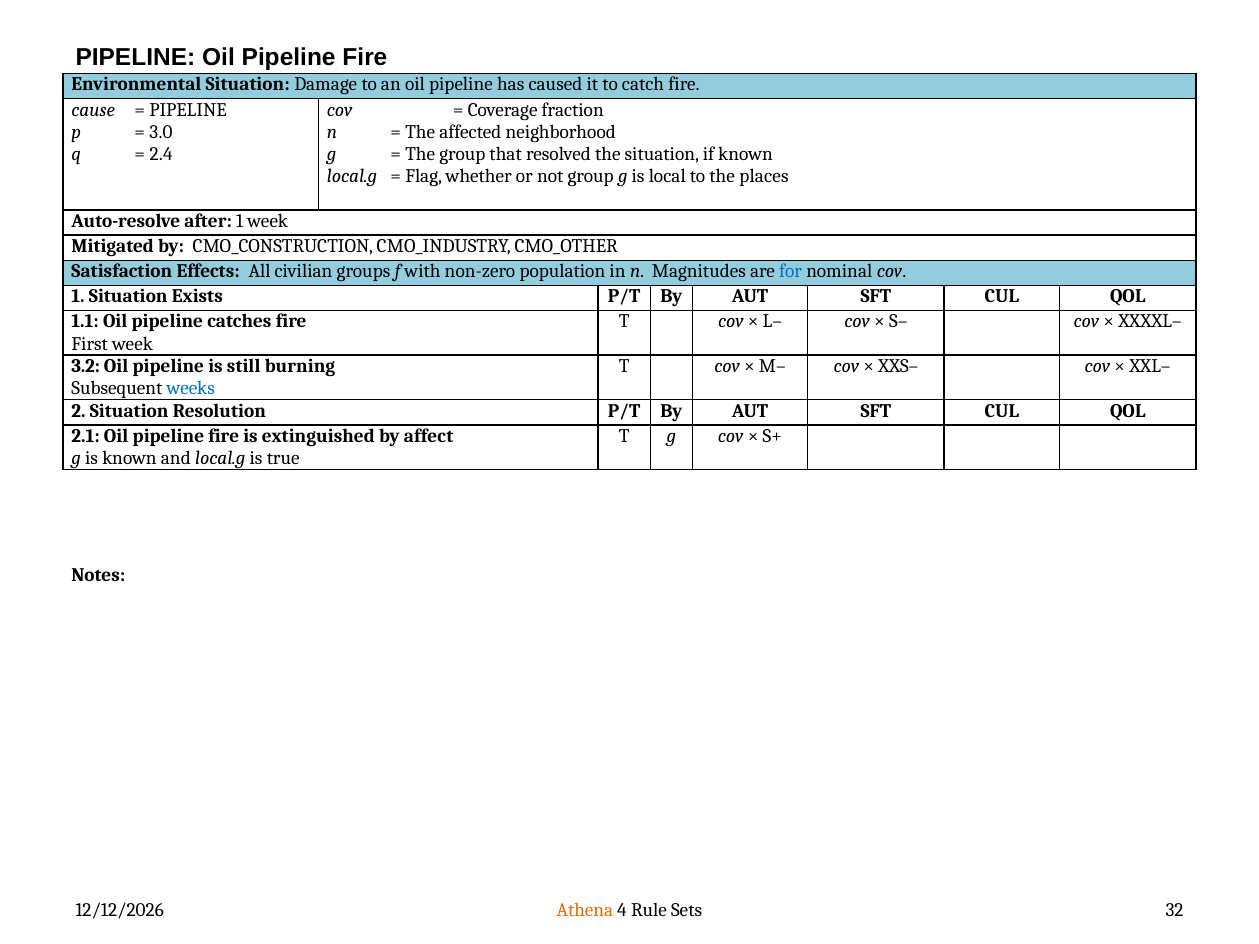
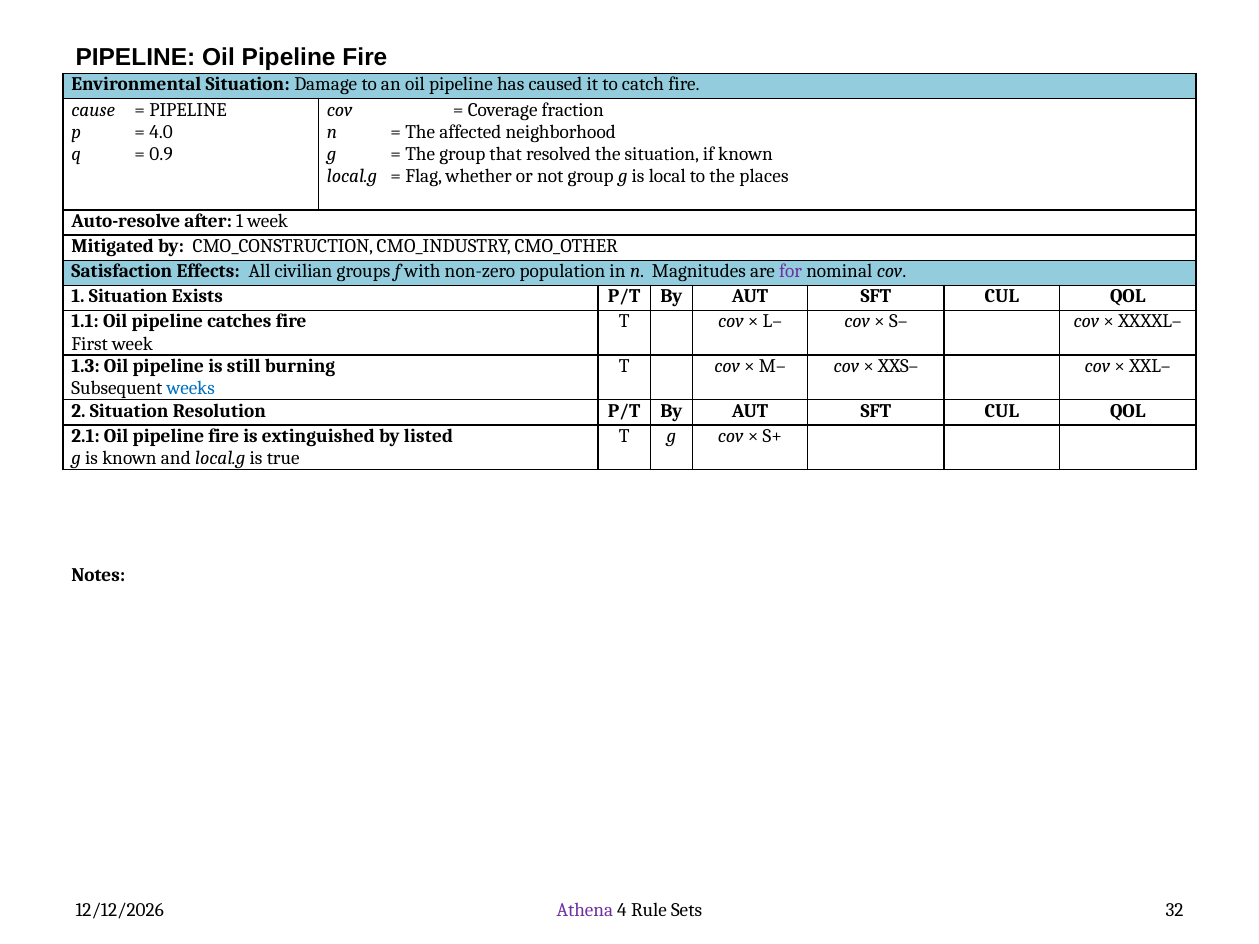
3.0: 3.0 -> 4.0 (161, 132)
2.4: 2.4 -> 0.9 (161, 154)
for colour: blue -> purple (791, 271)
3.2: 3.2 -> 1.3 (86, 366)
affect: affect -> listed (429, 436)
Athena colour: orange -> purple (585, 910)
